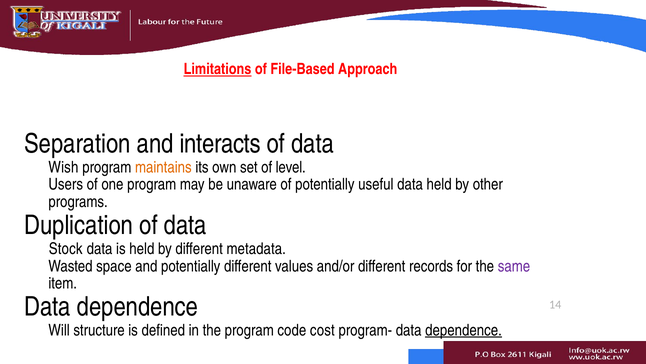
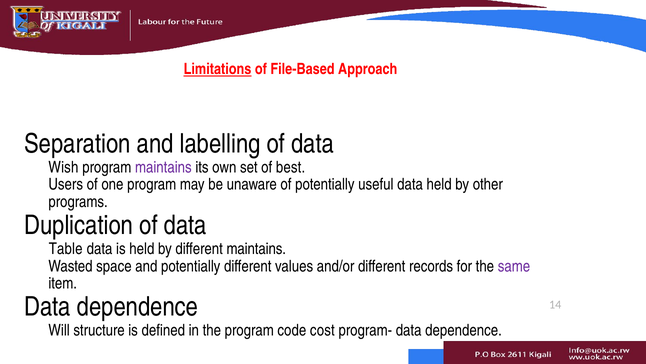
interacts: interacts -> labelling (220, 144)
maintains colour: orange -> purple (163, 167)
level: level -> best (291, 167)
Stock: Stock -> Table (66, 248)
different metadata: metadata -> maintains (256, 248)
dependence underline: present -> none (464, 330)
